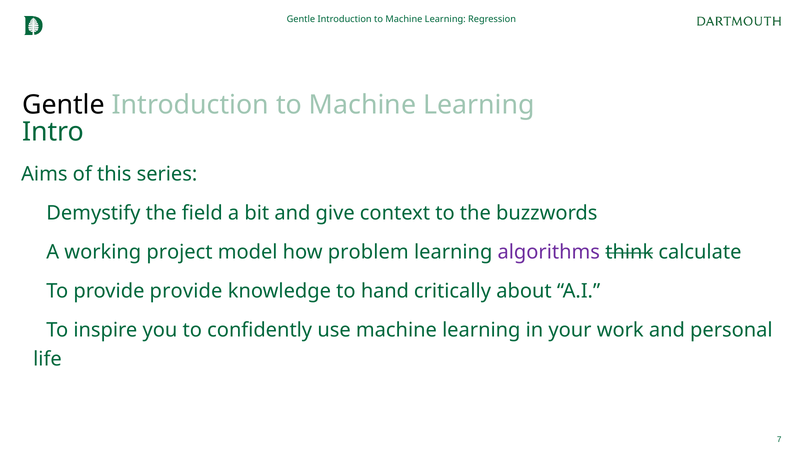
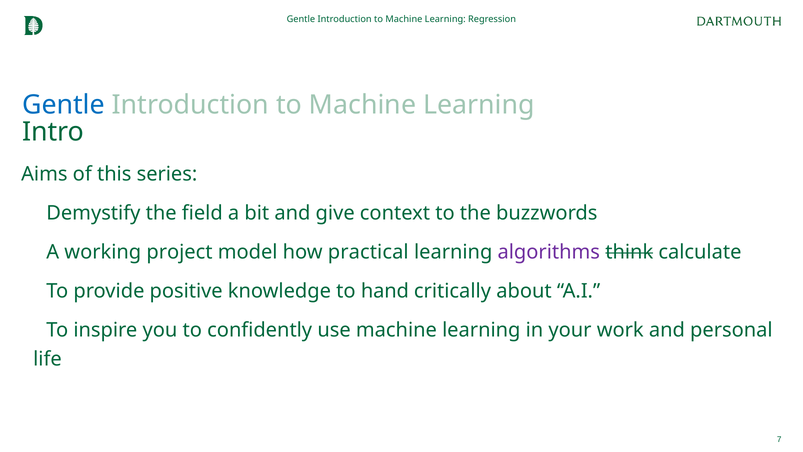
Gentle colour: black -> blue (64, 105)
problem: problem -> practical (368, 252)
provide provide: provide -> positive (186, 291)
